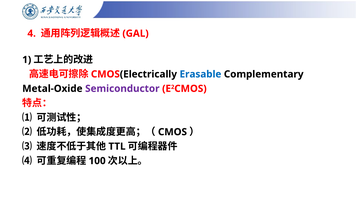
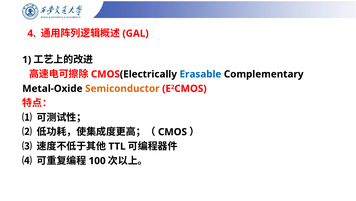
Semiconductor colour: purple -> orange (122, 88)
